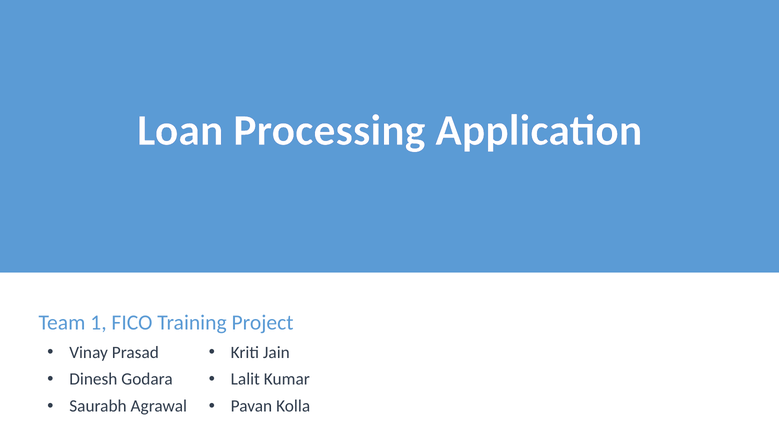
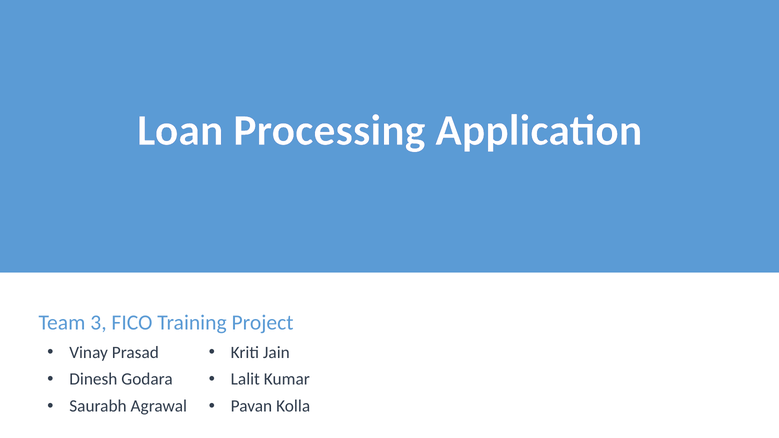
1: 1 -> 3 (98, 323)
